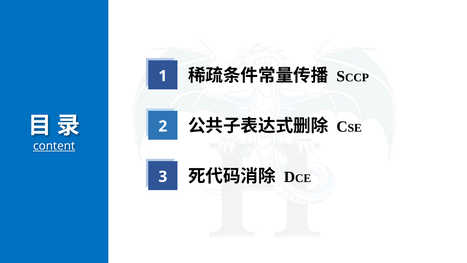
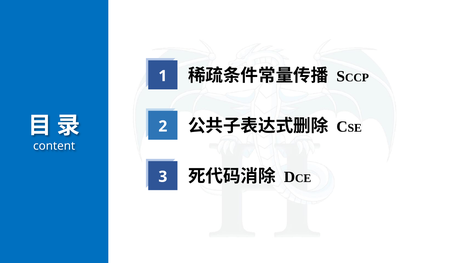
content underline: present -> none (54, 146)
